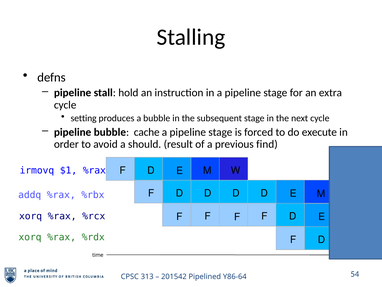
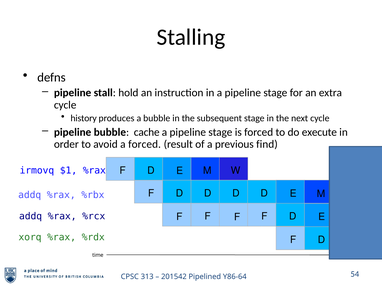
setting: setting -> history (84, 118)
a should: should -> forced (145, 144)
xorq: xorq -> addq (31, 216)
